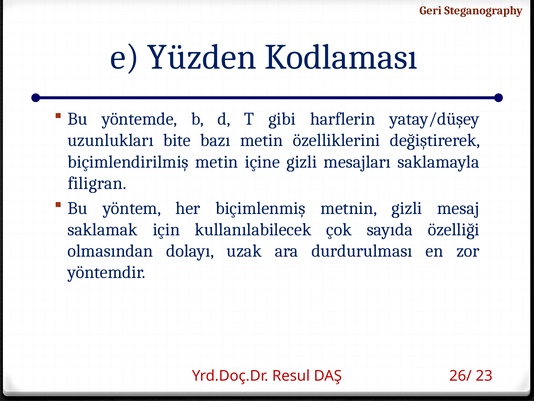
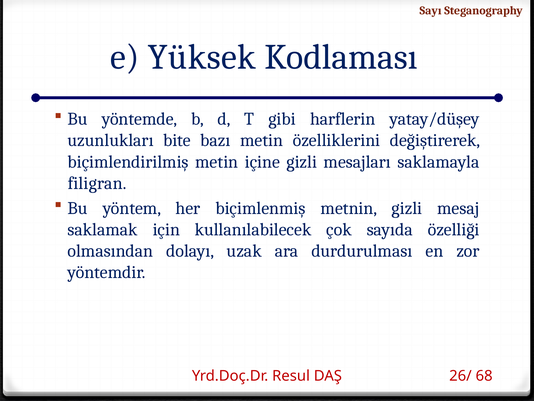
Geri: Geri -> Sayı (431, 11)
Yüzden: Yüzden -> Yüksek (202, 57)
23: 23 -> 68 (484, 375)
